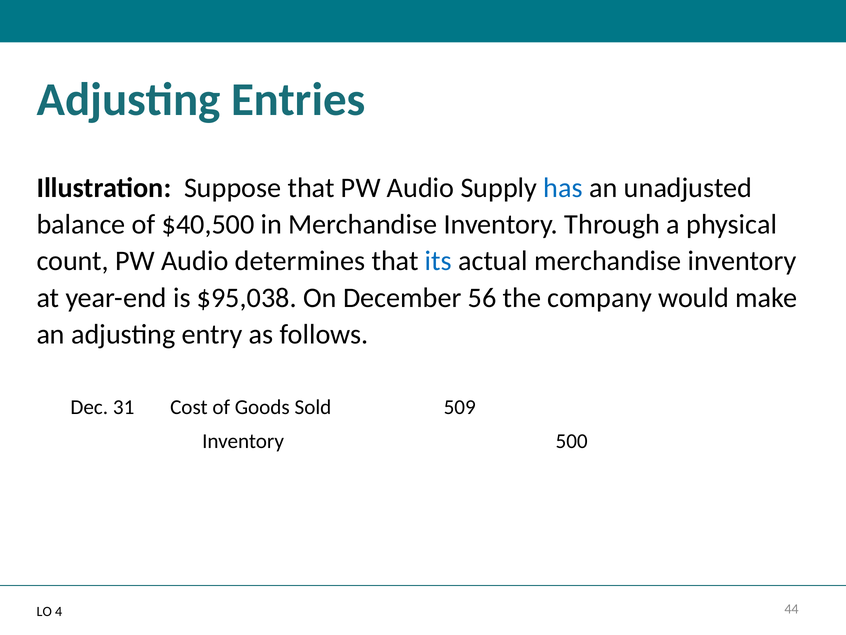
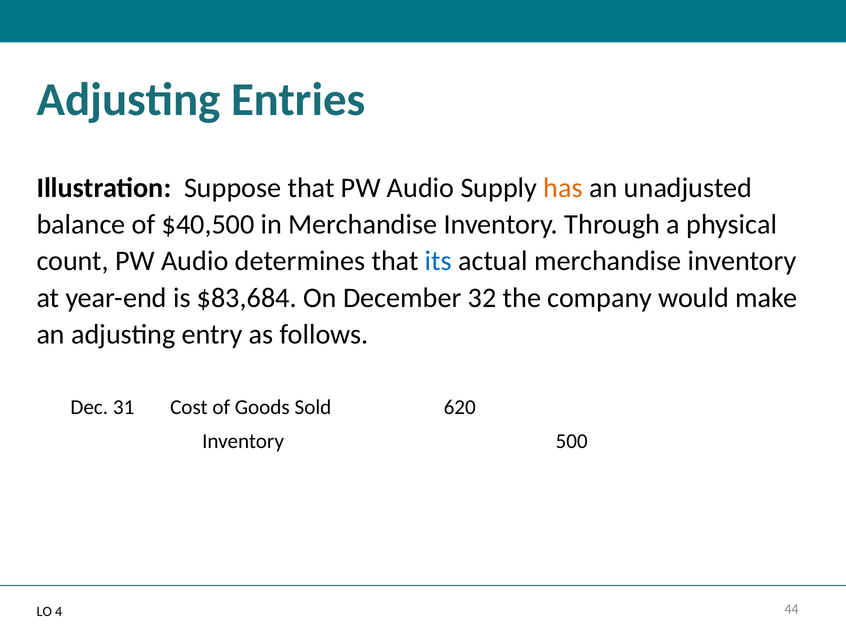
has colour: blue -> orange (563, 188)
$95,038: $95,038 -> $83,684 (247, 298)
56: 56 -> 32 (482, 298)
509: 509 -> 620 (460, 407)
